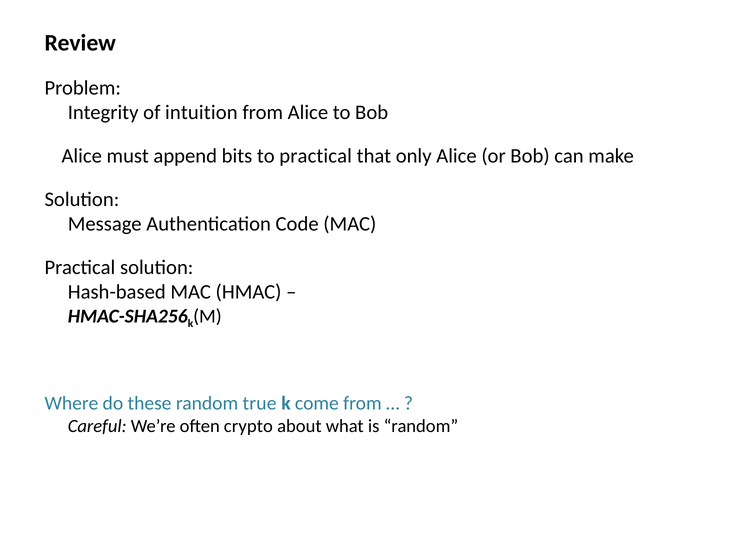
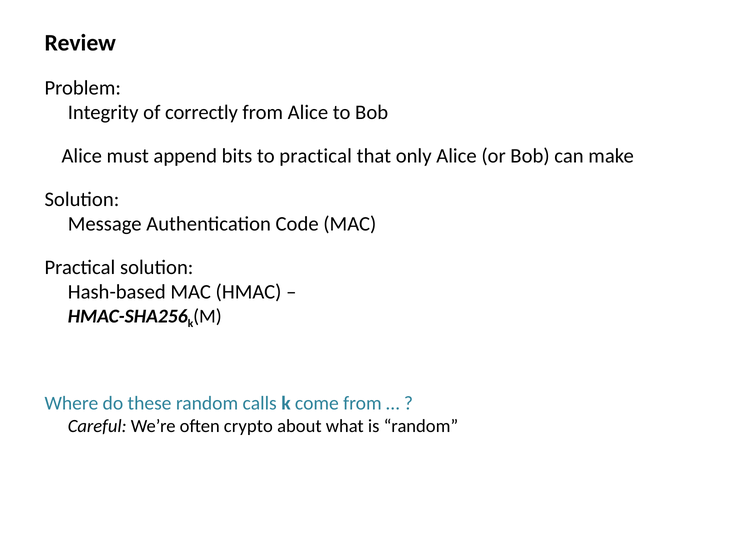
intuition: intuition -> correctly (201, 113)
true: true -> calls (260, 404)
